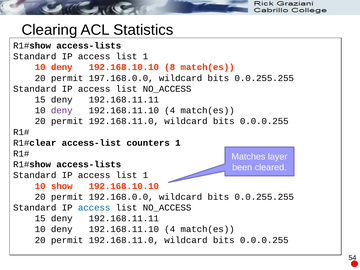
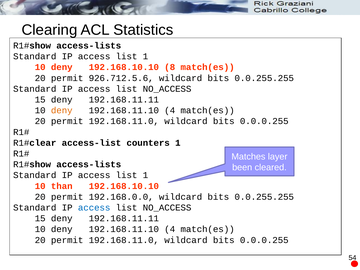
197.168.0.0: 197.168.0.0 -> 926.712.5.6 (121, 78)
deny colour: purple -> orange (62, 110)
show: show -> than (62, 186)
